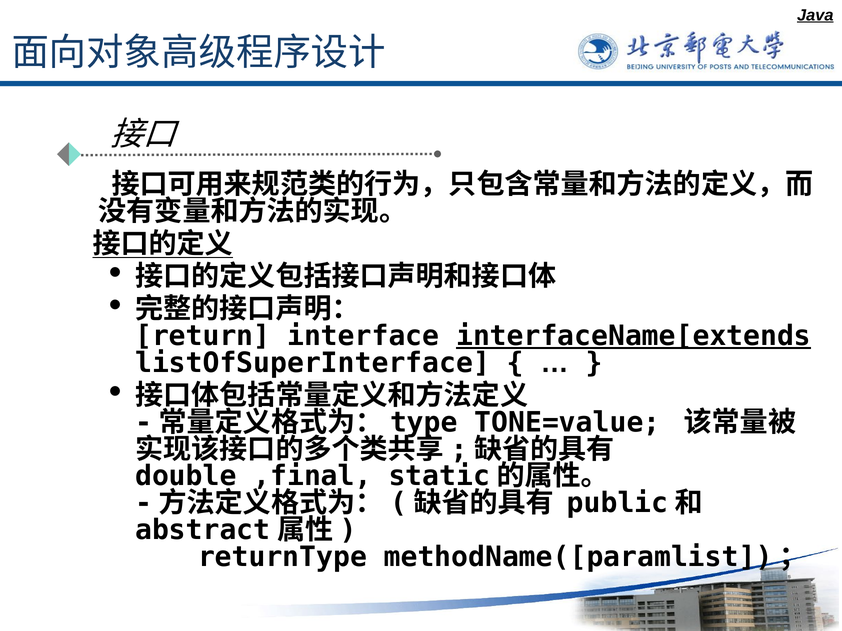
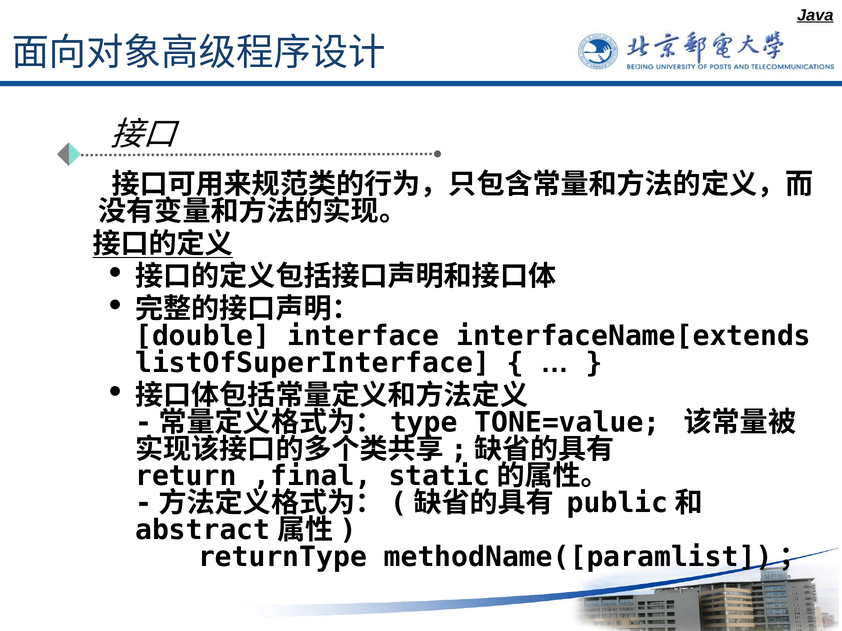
return: return -> double (203, 336)
interfaceName[extends underline: present -> none (634, 336)
double: double -> return (186, 477)
